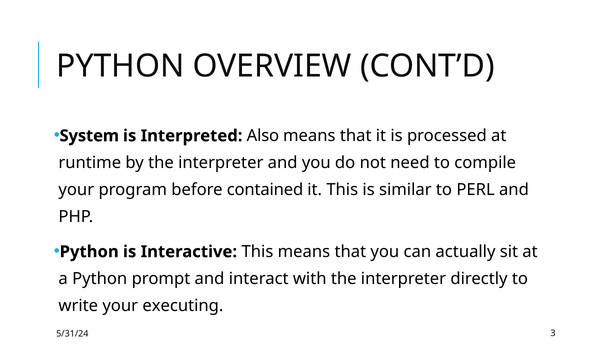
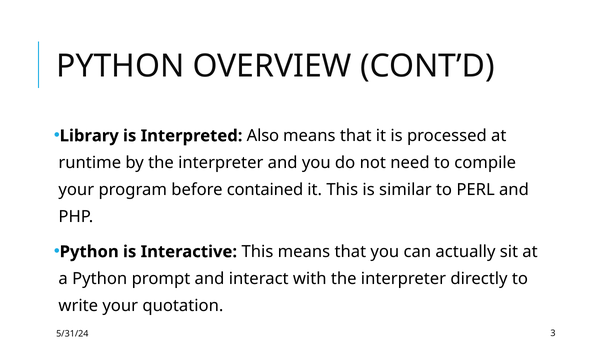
System: System -> Library (89, 136)
executing: executing -> quotation (183, 305)
